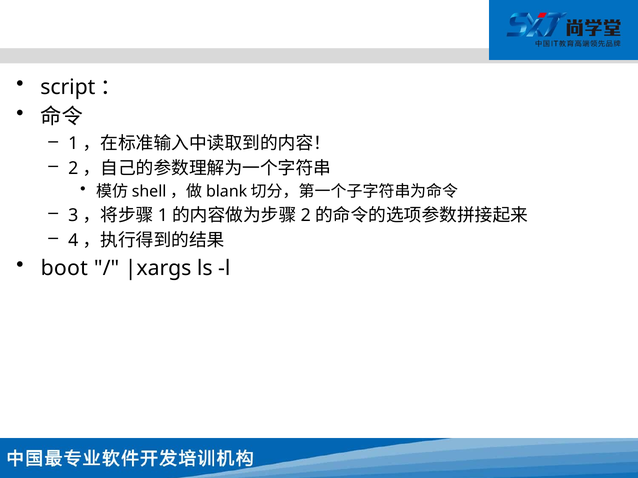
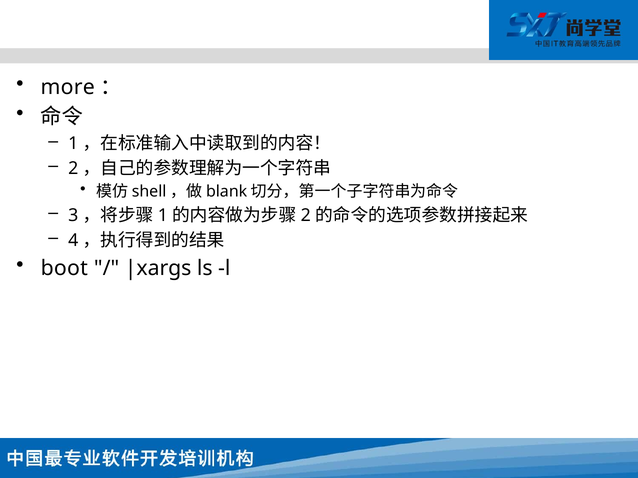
script: script -> more (68, 87)
